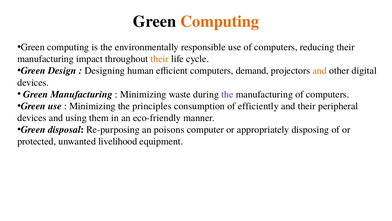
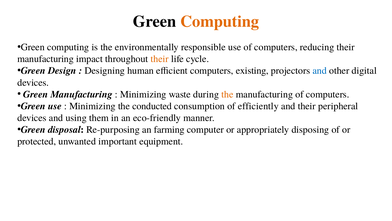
demand: demand -> existing (252, 71)
and colour: orange -> blue (320, 71)
the colour: purple -> orange (227, 94)
principles: principles -> conducted (152, 106)
poisons: poisons -> farming (169, 129)
livelihood: livelihood -> important (118, 141)
